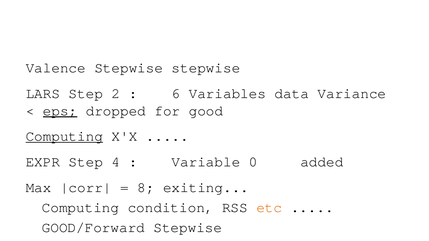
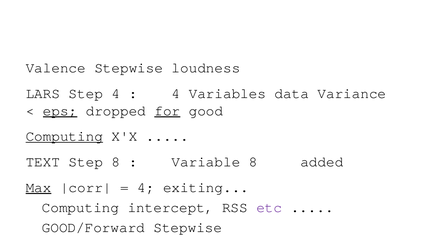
Stepwise stepwise: stepwise -> loudness (206, 68)
Step 2: 2 -> 4 (116, 94)
6: 6 -> 4 (176, 94)
for underline: none -> present (167, 111)
EXPR: EXPR -> TEXT (43, 162)
Step 4: 4 -> 8 (116, 162)
Variable 0: 0 -> 8 (253, 162)
Max underline: none -> present (39, 188)
8: 8 -> 4 (146, 188)
Computing condition: condition -> intercept (171, 208)
etc colour: orange -> purple (269, 208)
